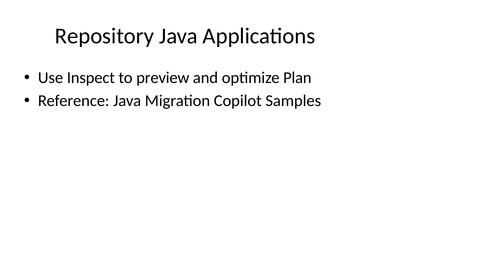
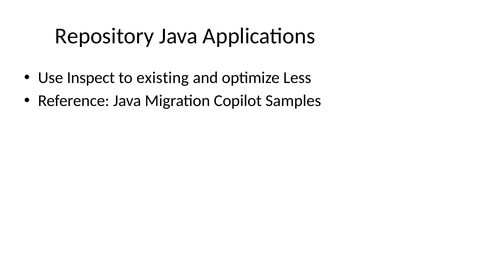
preview: preview -> existing (163, 78)
Plan: Plan -> Less (297, 78)
